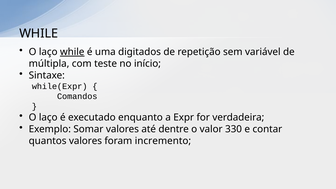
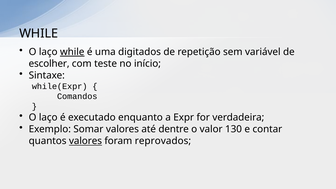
múltipla: múltipla -> escolher (49, 64)
330: 330 -> 130 (234, 129)
valores underline: none -> present (85, 141)
incremento: incremento -> reprovados (163, 141)
